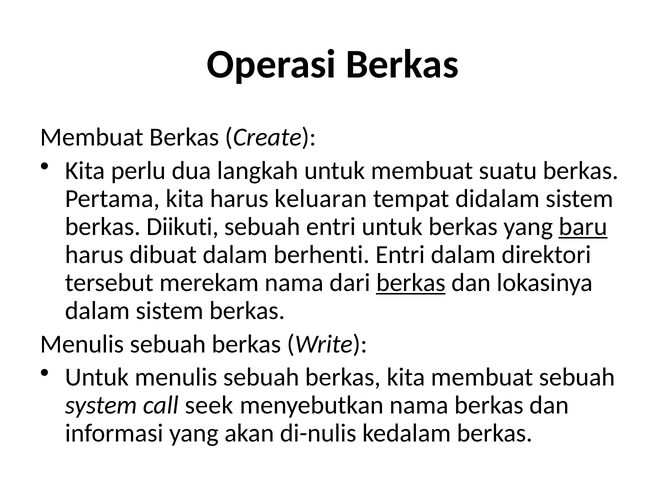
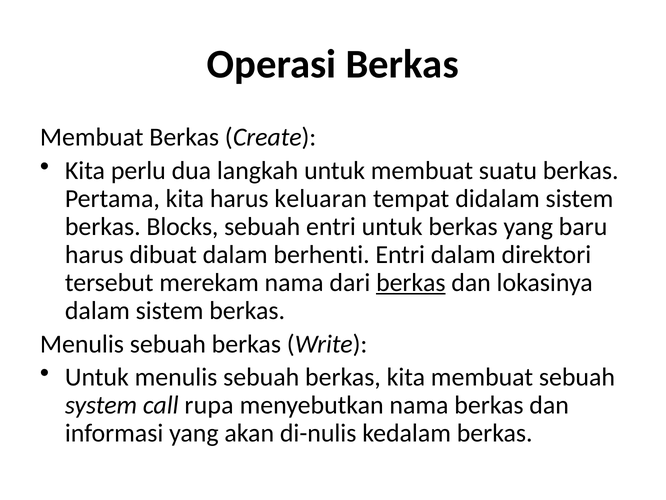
Diikuti: Diikuti -> Blocks (182, 226)
baru underline: present -> none (583, 226)
seek: seek -> rupa (209, 405)
